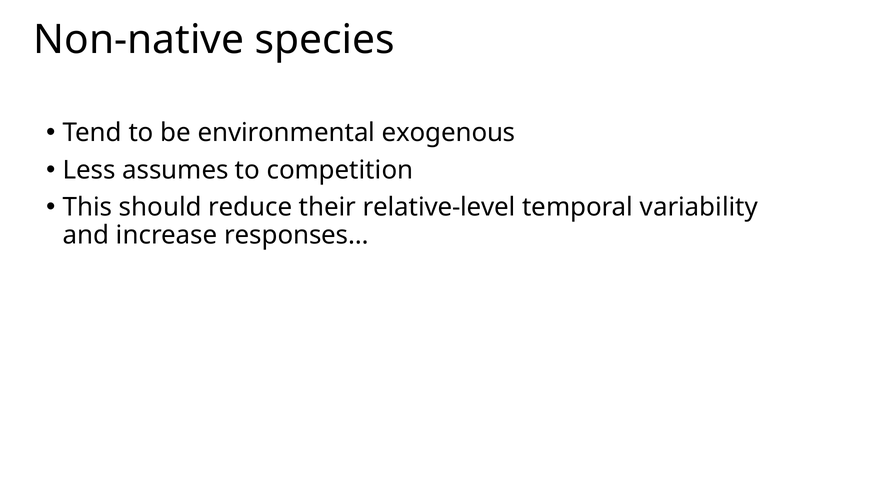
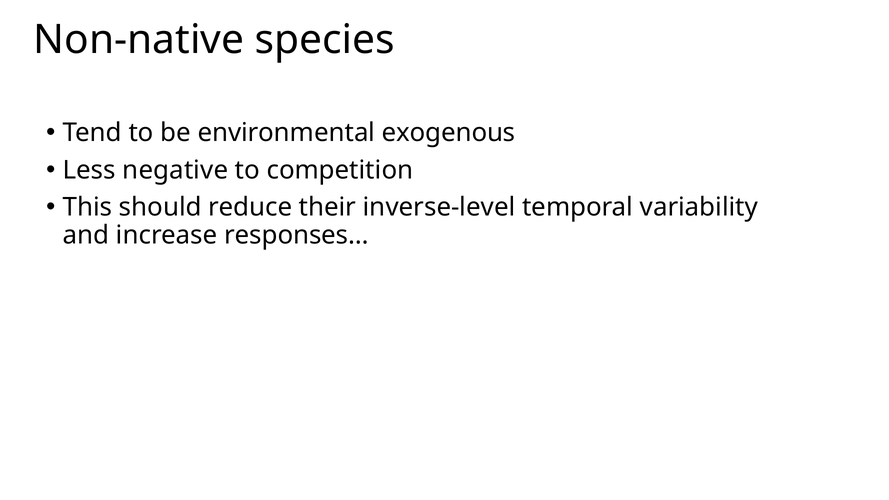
assumes: assumes -> negative (175, 170)
relative-level: relative-level -> inverse-level (439, 207)
